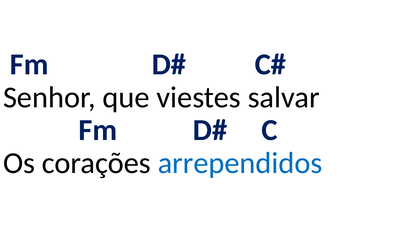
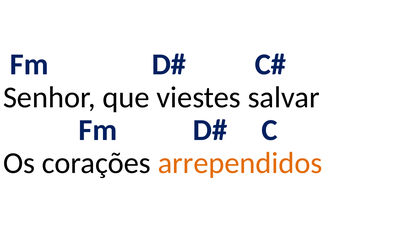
arrependidos colour: blue -> orange (240, 163)
